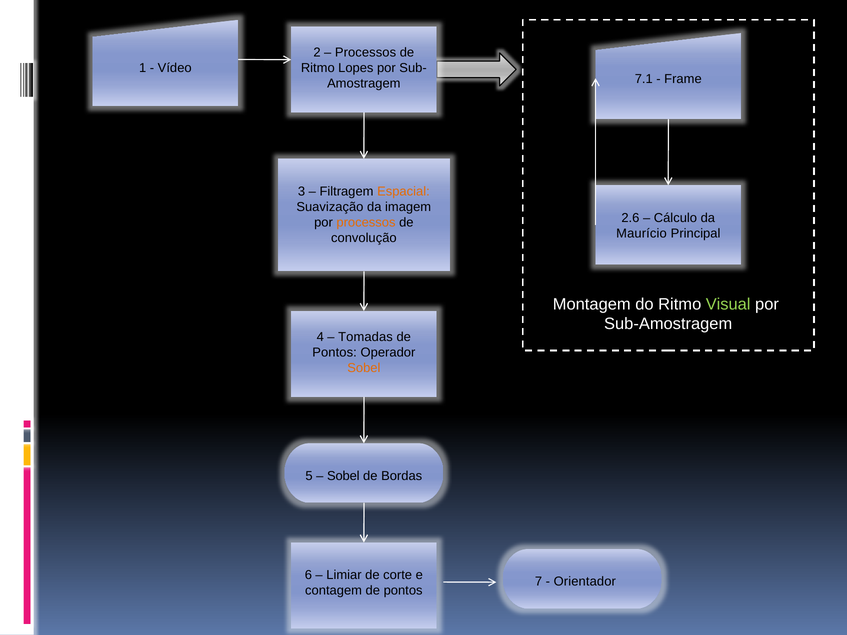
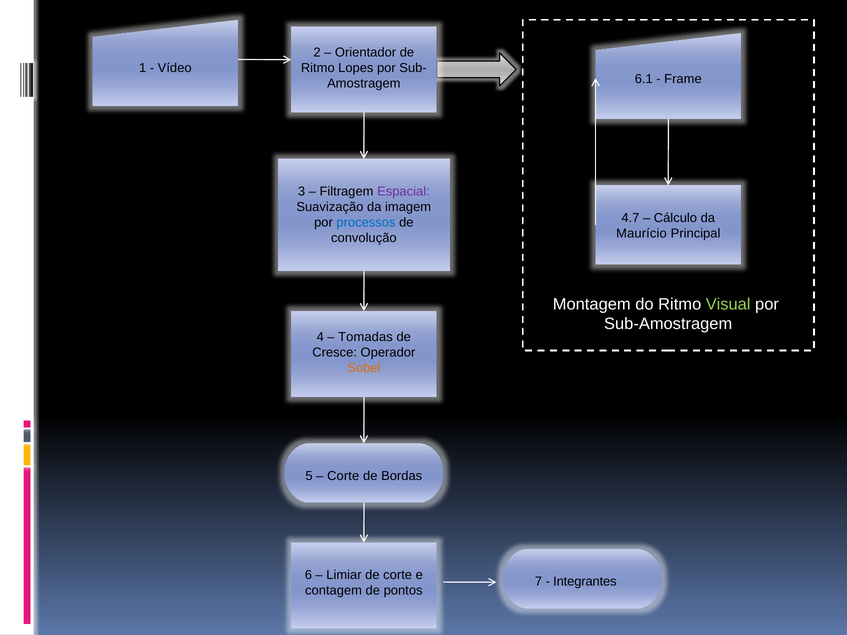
Processos: Processos -> Orientador (366, 53)
7.1: 7.1 -> 6.1 (644, 79)
Espacial colour: orange -> purple (403, 191)
2.6: 2.6 -> 4.7 (630, 218)
processos colour: orange -> blue (366, 223)
Pontos: Pontos -> Cresce (335, 353)
Sobel: Sobel -> Corte (343, 476)
Orientador: Orientador -> Integrantes (585, 582)
